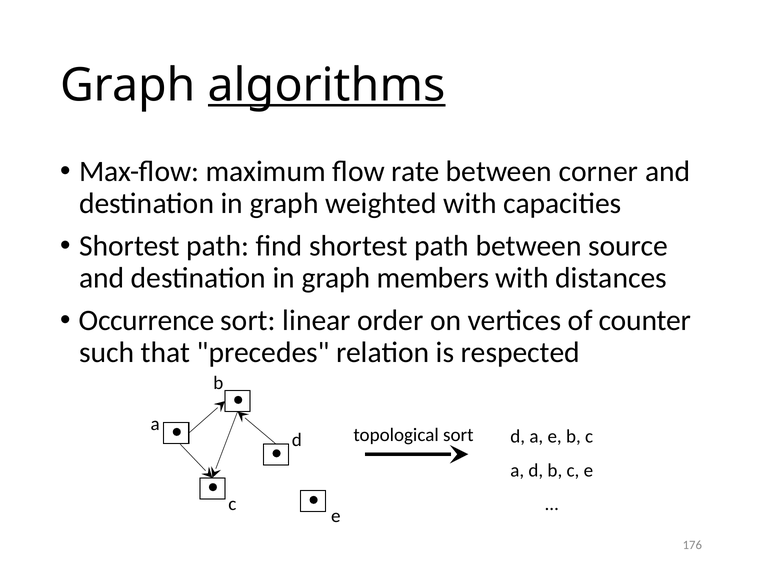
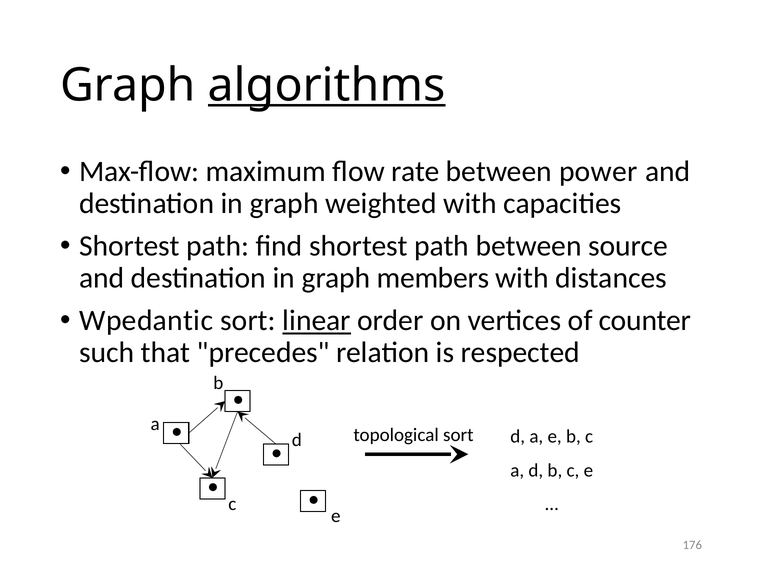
corner: corner -> power (598, 172)
Occurrence: Occurrence -> Wpedantic (146, 321)
linear underline: none -> present (317, 321)
